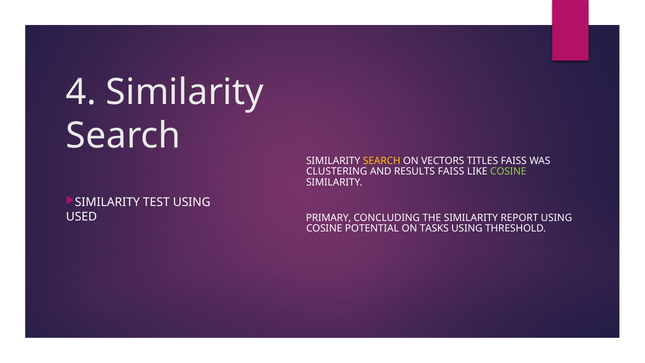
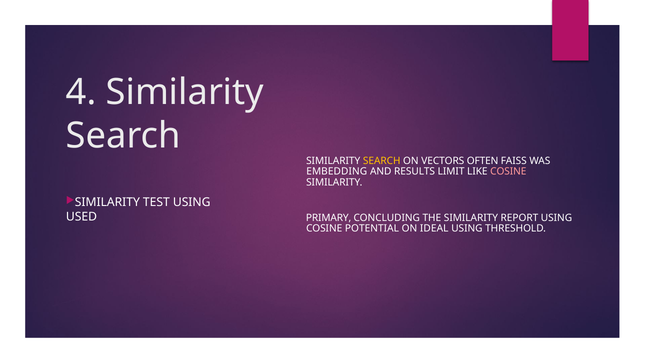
TITLES: TITLES -> OFTEN (483, 161)
CLUSTERING: CLUSTERING -> EMBEDDING (337, 172)
RESULTS FAISS: FAISS -> LIMIT (451, 172)
COSINE colour: light green -> pink (508, 172)
TASKS: TASKS -> IDEAL (434, 229)
